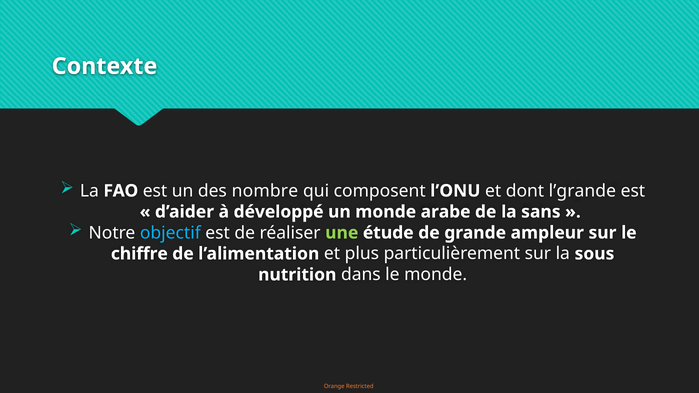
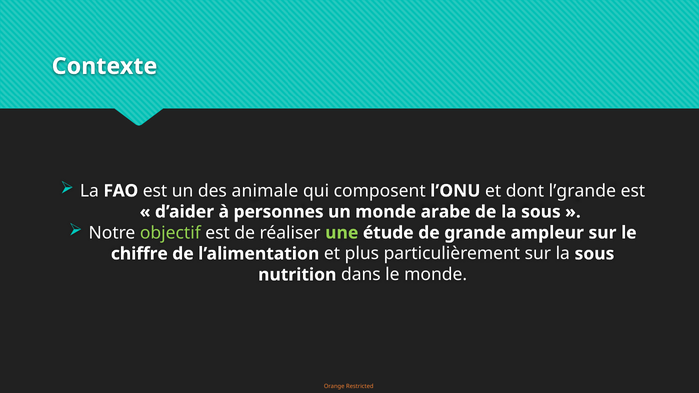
nombre: nombre -> animale (265, 191)
développé: développé -> personnes (279, 212)
de la sans: sans -> sous (541, 212)
objectif colour: light blue -> light green (170, 233)
